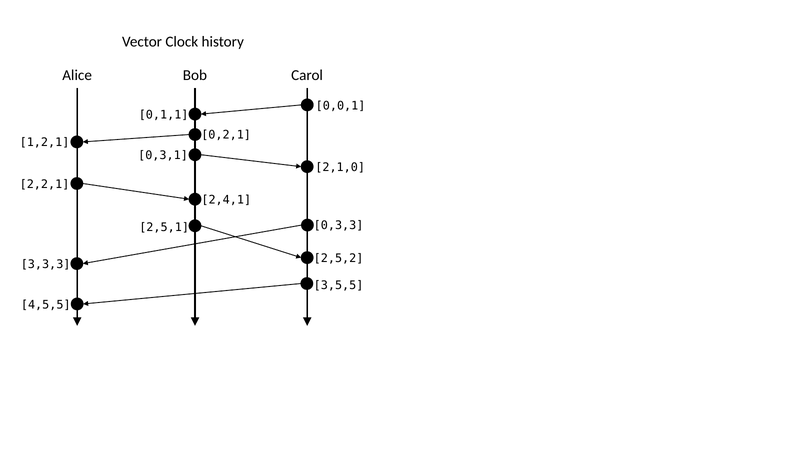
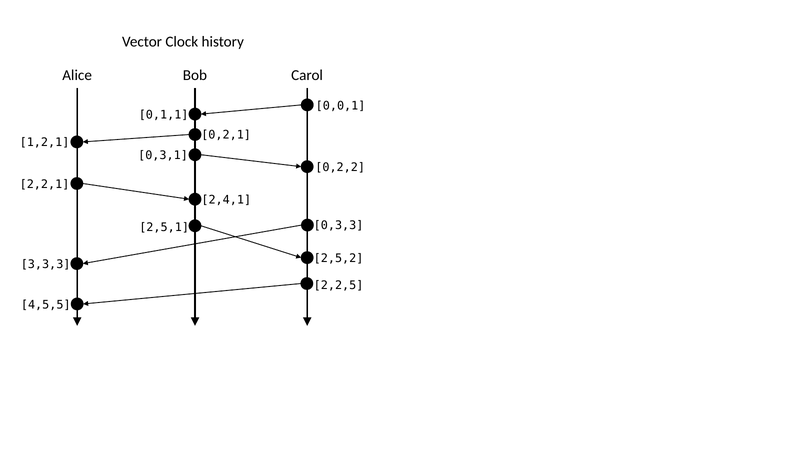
2,1,0: 2,1,0 -> 0,2,2 (340, 168)
3,5,5: 3,5,5 -> 2,2,5 (339, 286)
